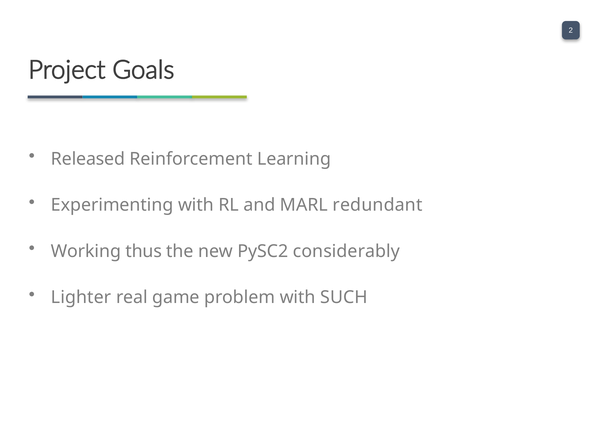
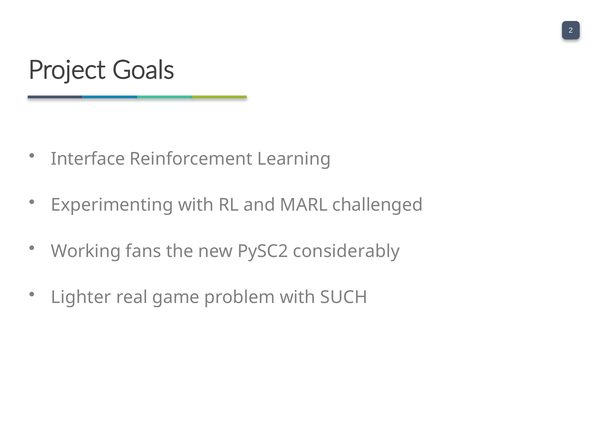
Released: Released -> Interface (88, 159)
redundant: redundant -> challenged (378, 205)
thus: thus -> fans (144, 251)
